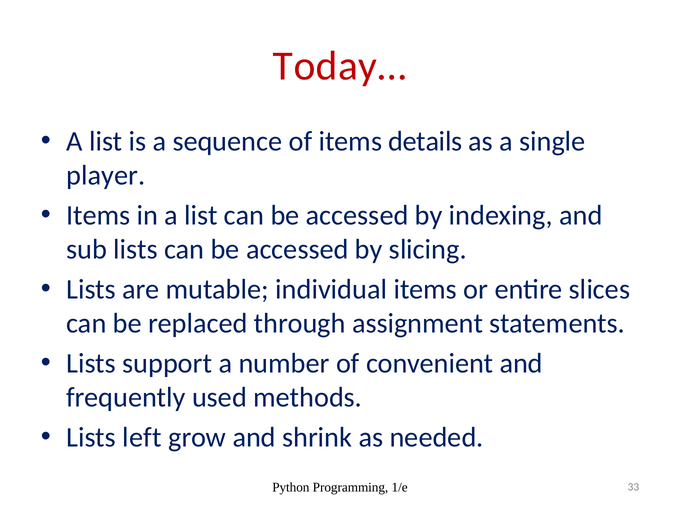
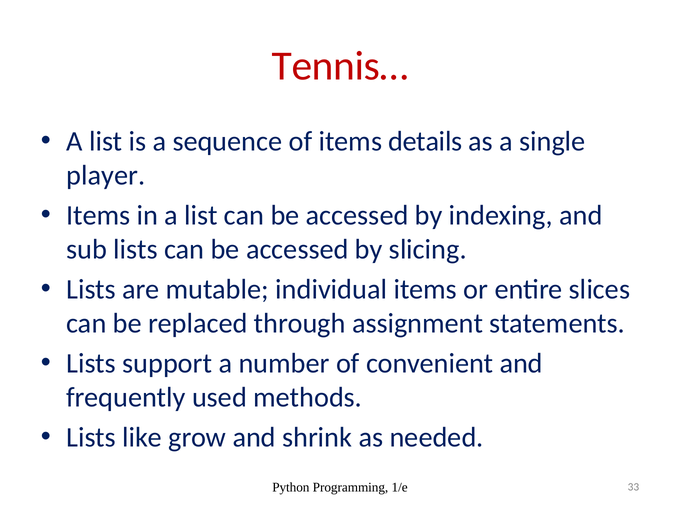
Today…: Today… -> Tennis… (340, 66)
left: left -> like (142, 438)
